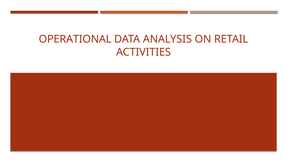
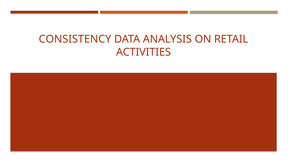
OPERATIONAL: OPERATIONAL -> CONSISTENCY (75, 39)
